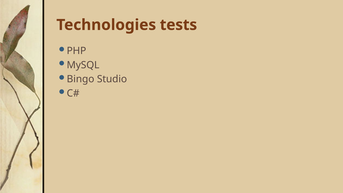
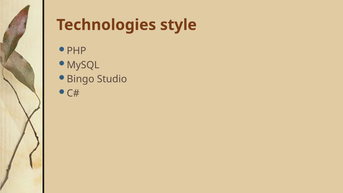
tests: tests -> style (178, 25)
